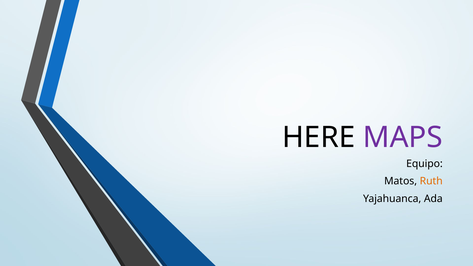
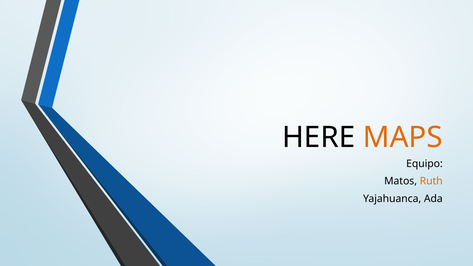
MAPS colour: purple -> orange (403, 138)
